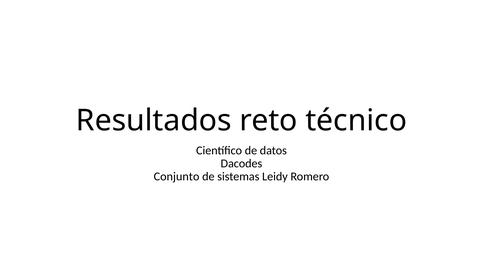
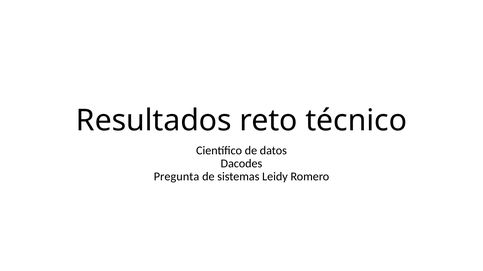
Conjunto: Conjunto -> Pregunta (177, 177)
